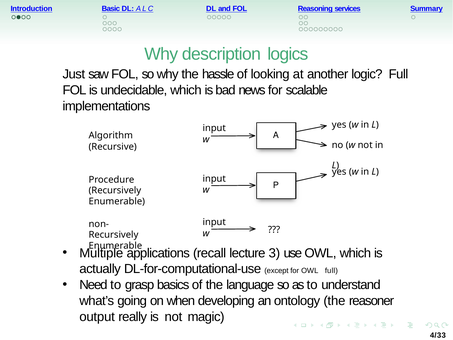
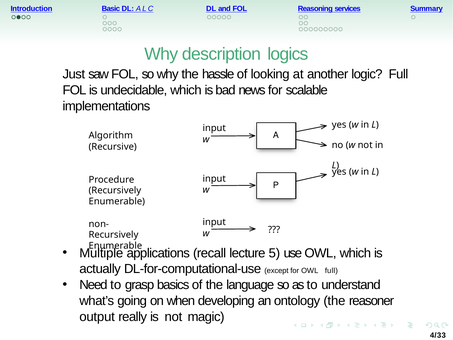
3: 3 -> 5 (274, 253)
